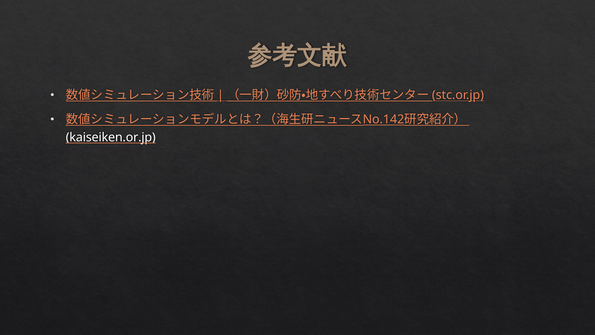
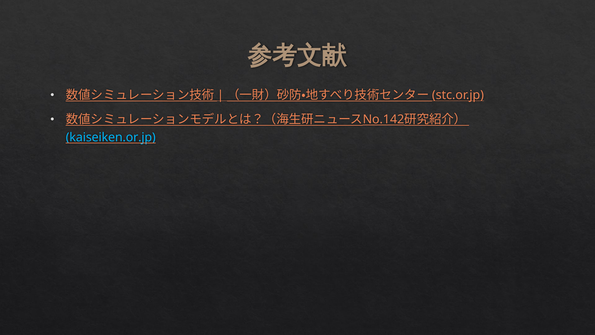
kaiseiken.or.jp colour: white -> light blue (111, 137)
